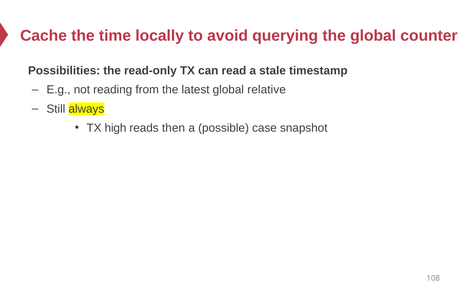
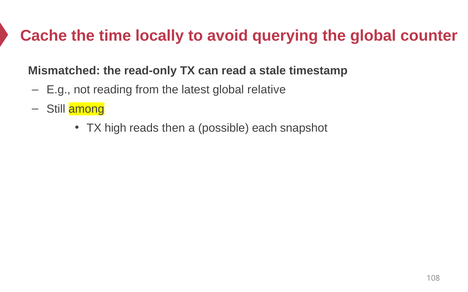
Possibilities: Possibilities -> Mismatched (64, 71)
always: always -> among (86, 109)
case: case -> each (265, 128)
